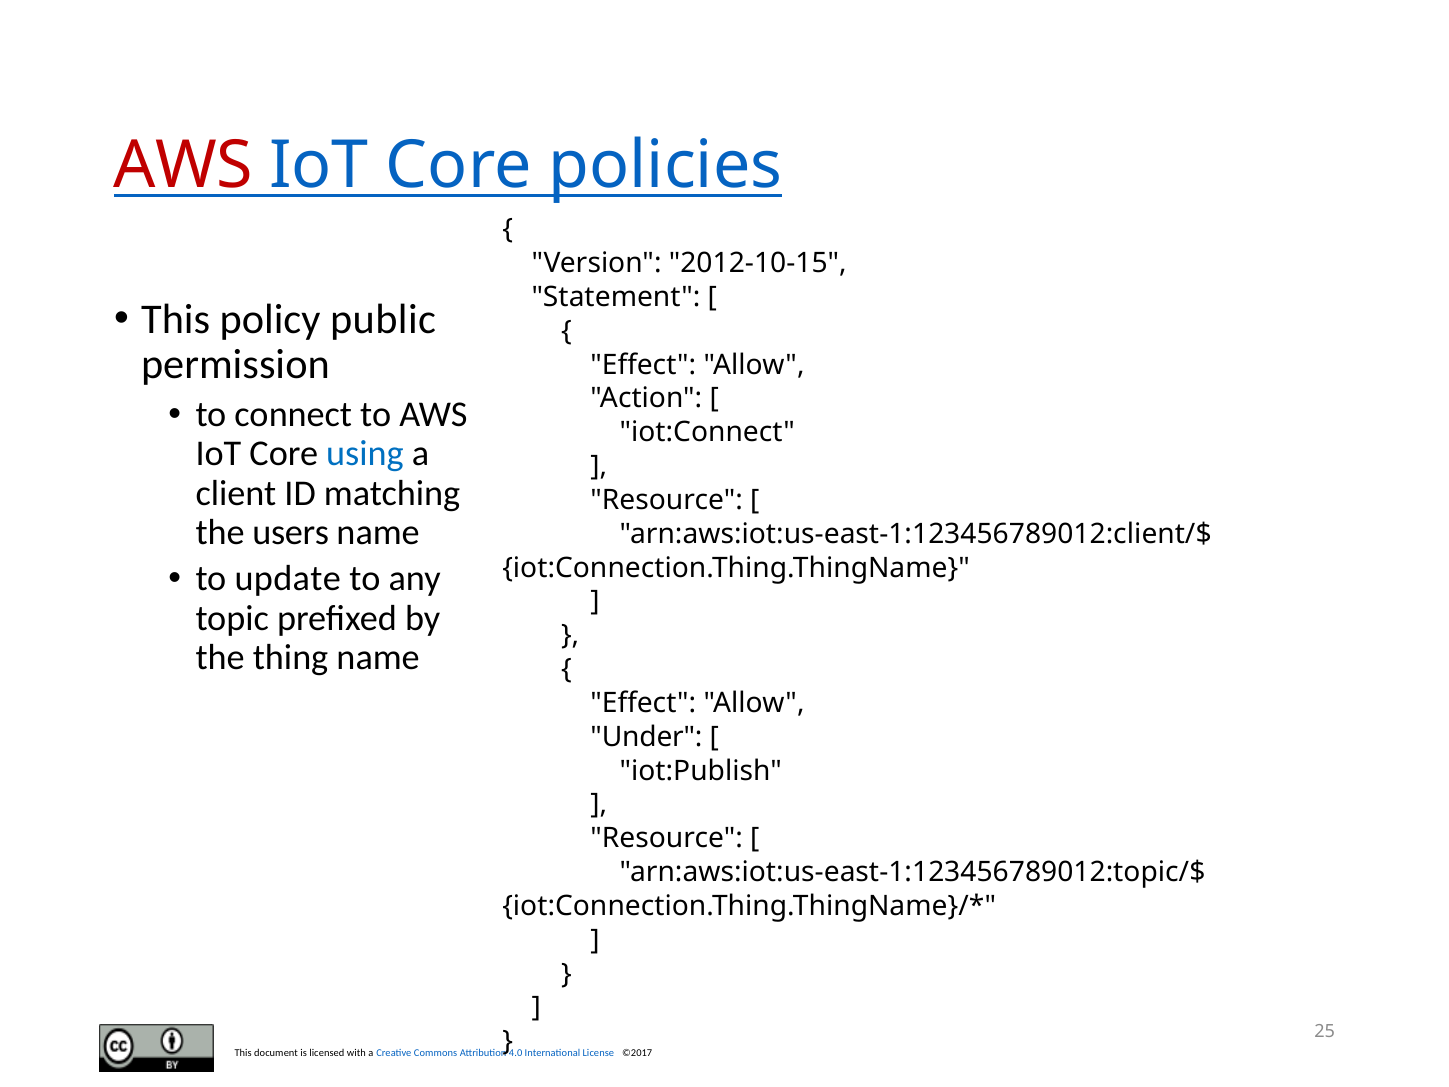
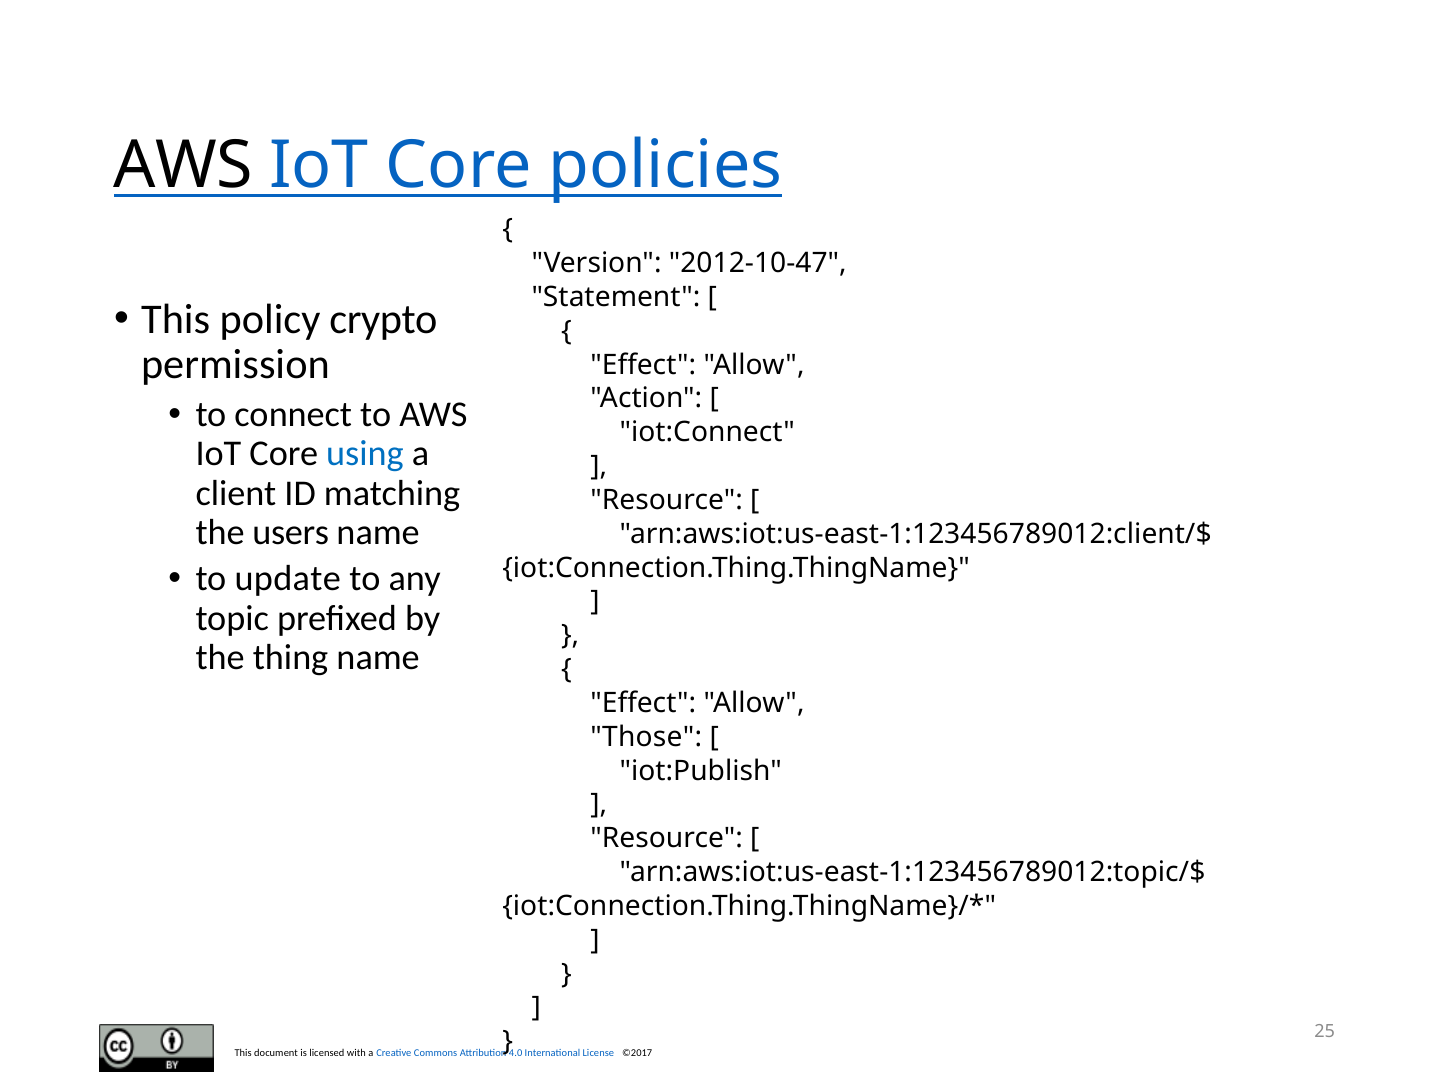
AWS colour: red -> black (183, 165)
2012-10-15: 2012-10-15 -> 2012-10-47 (758, 263)
public: public -> crypto (383, 319)
Under: Under -> Those (646, 737)
